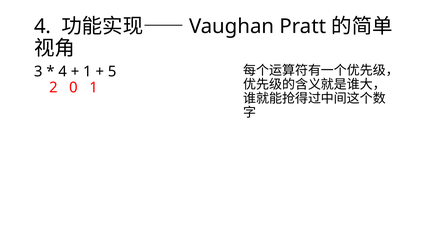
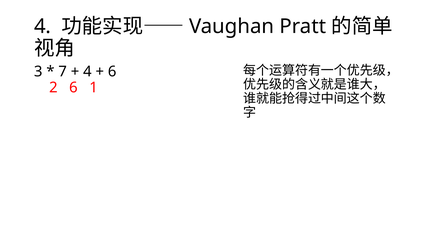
4: 4 -> 7 (63, 71)
1: 1 -> 4 (87, 71)
5: 5 -> 6 (112, 71)
2 0: 0 -> 6 (73, 88)
